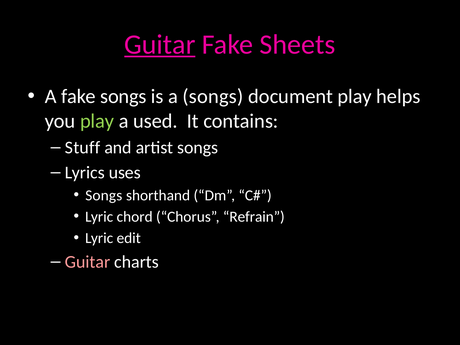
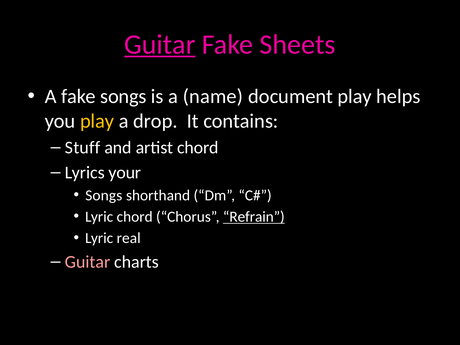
a songs: songs -> name (213, 97)
play colour: light green -> yellow (97, 121)
used: used -> drop (155, 121)
artist songs: songs -> chord (198, 147)
uses: uses -> your (125, 172)
Refrain underline: none -> present (254, 217)
edit: edit -> real (129, 238)
